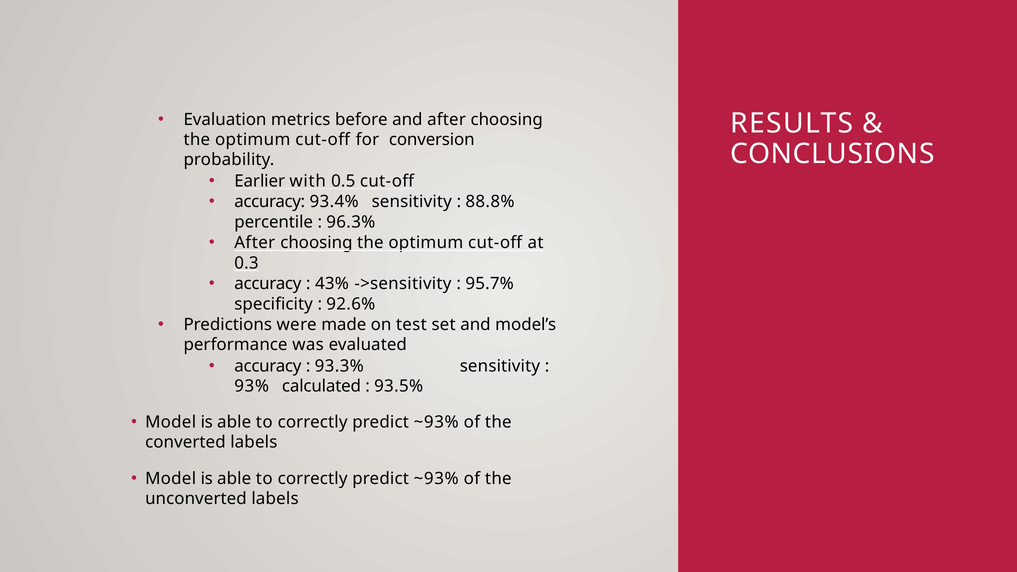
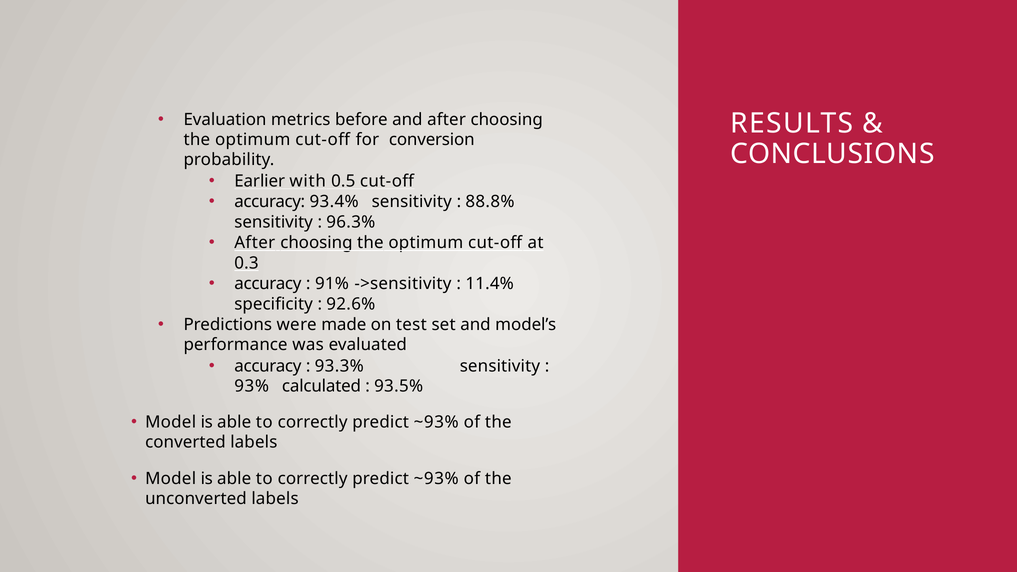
percentile: percentile -> sensitivity (274, 222)
43%: 43% -> 91% (332, 284)
95.7%: 95.7% -> 11.4% (490, 284)
